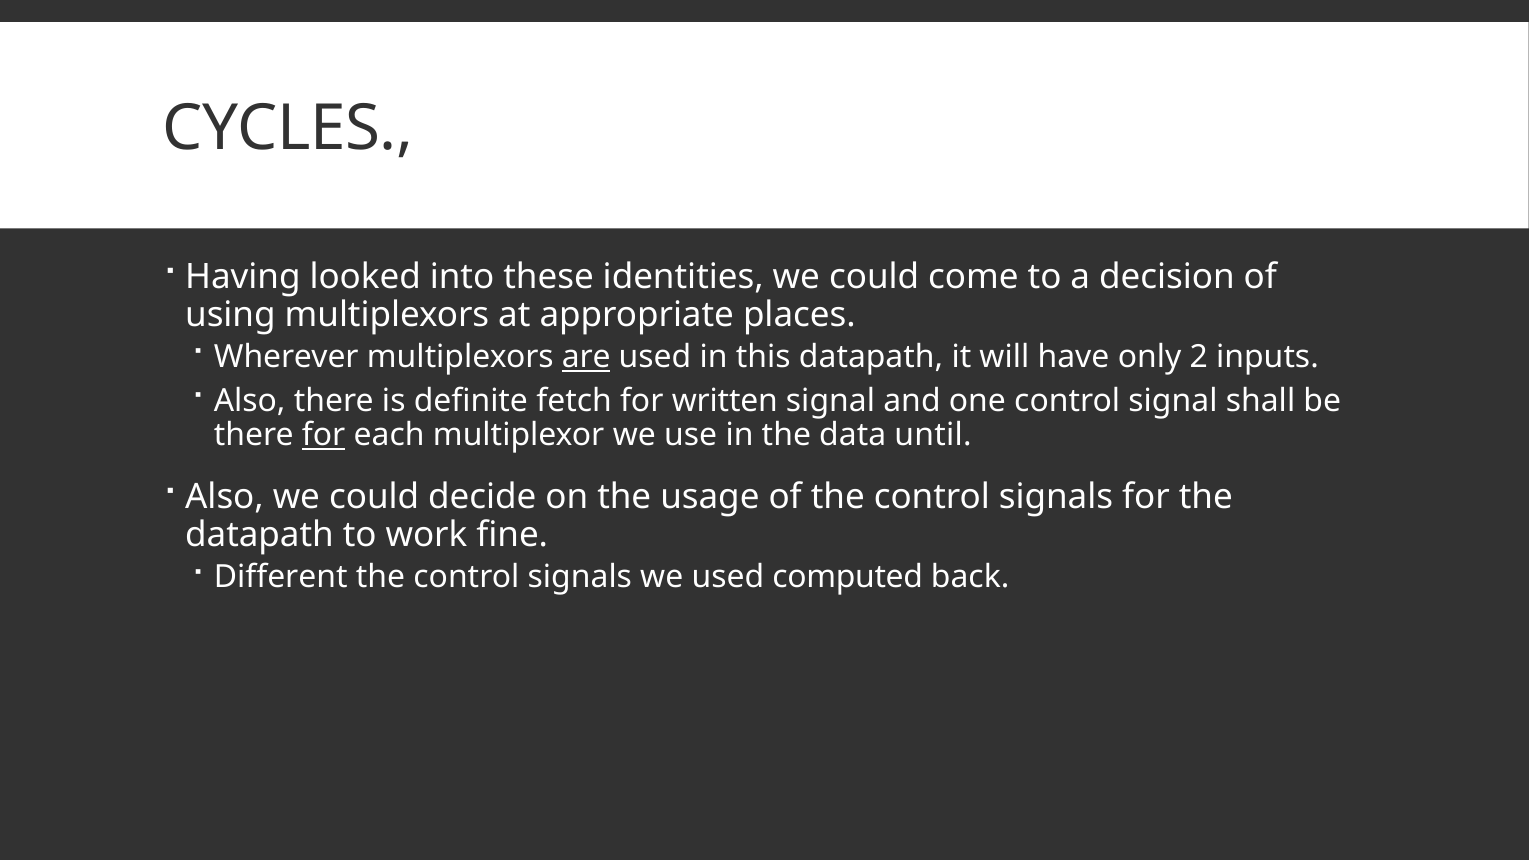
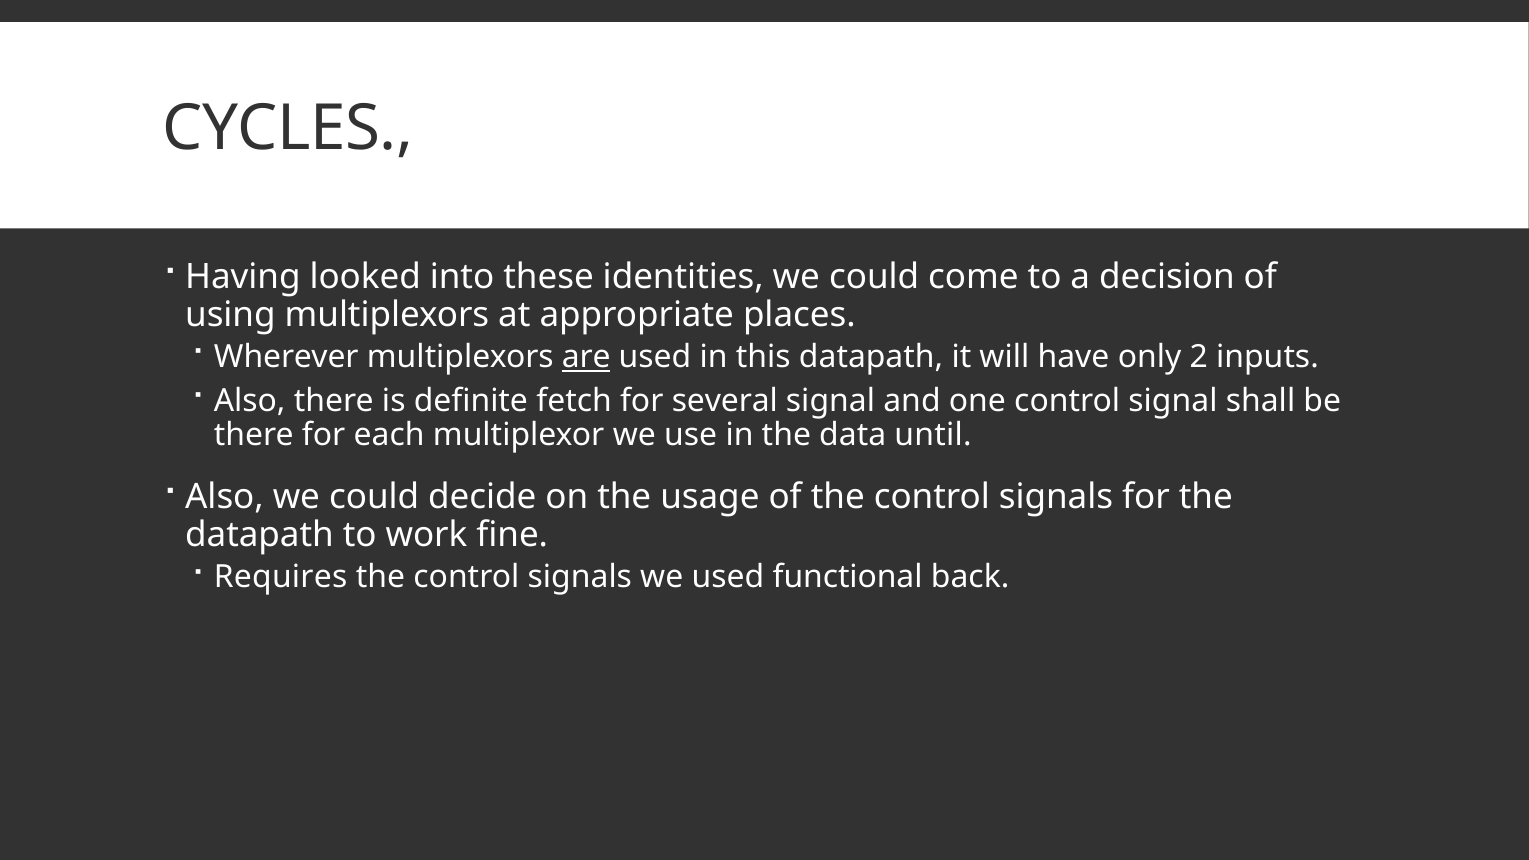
written: written -> several (725, 401)
for underline: present -> none (324, 435)
Different: Different -> Requires (281, 577)
computed: computed -> functional (848, 577)
